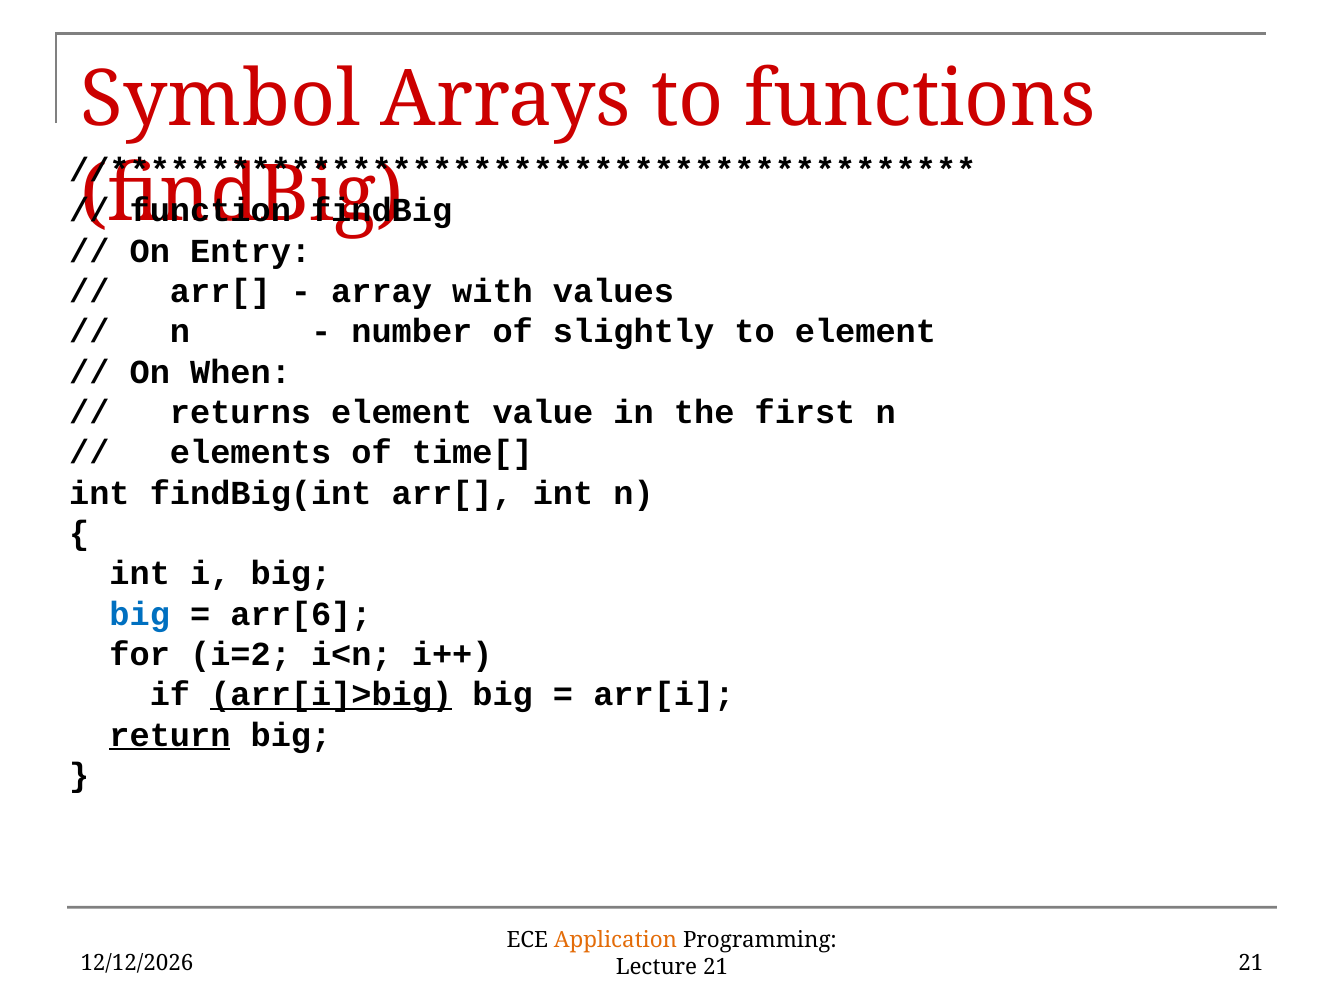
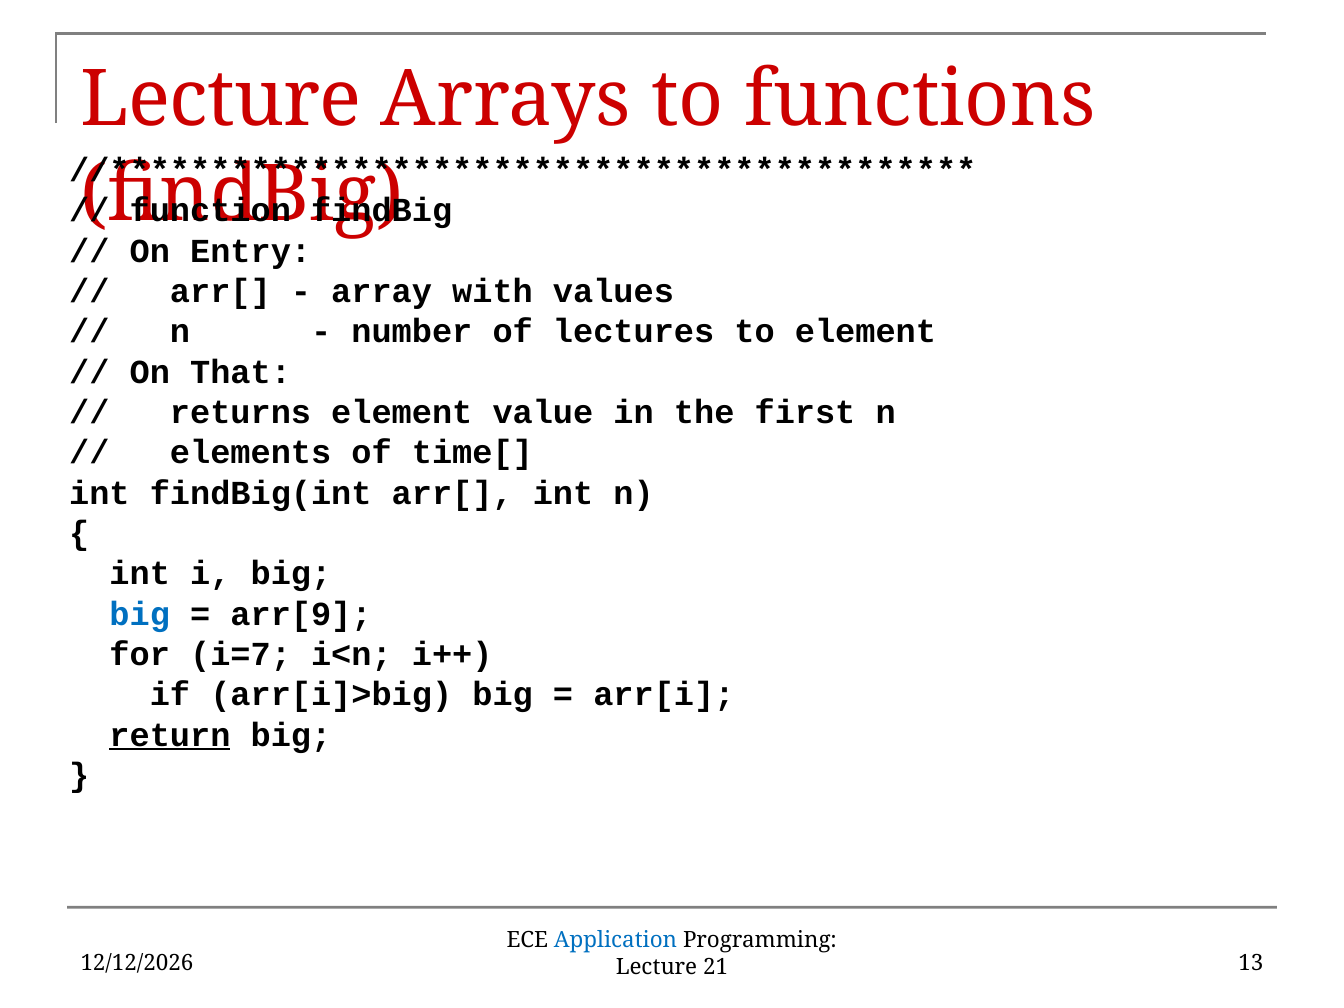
Symbol: Symbol -> Lecture (221, 100)
slightly: slightly -> lectures (634, 332)
When: When -> That (241, 372)
arr[6: arr[6 -> arr[9 (301, 614)
i=2: i=2 -> i=7 (241, 654)
arr[i]>big underline: present -> none (331, 695)
Application colour: orange -> blue (616, 940)
21 21: 21 -> 13 (1251, 963)
